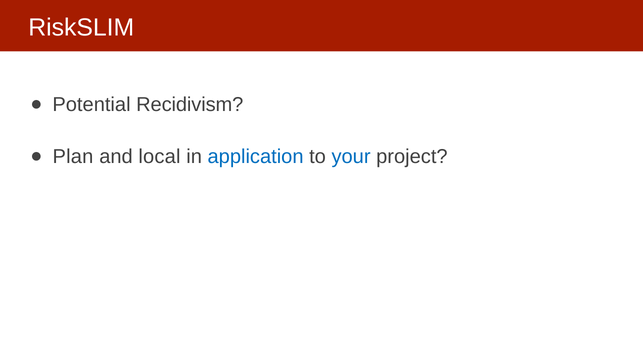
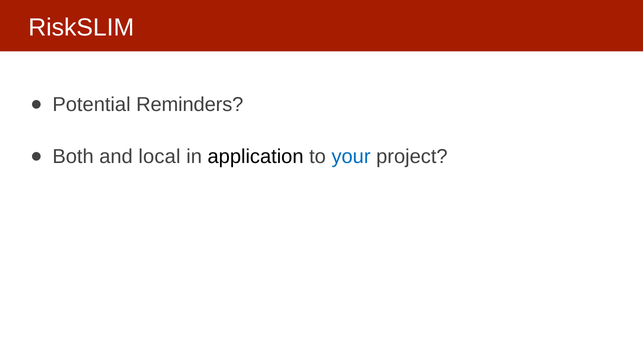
Recidivism: Recidivism -> Reminders (190, 105)
Plan: Plan -> Both (73, 156)
application colour: blue -> black (256, 156)
